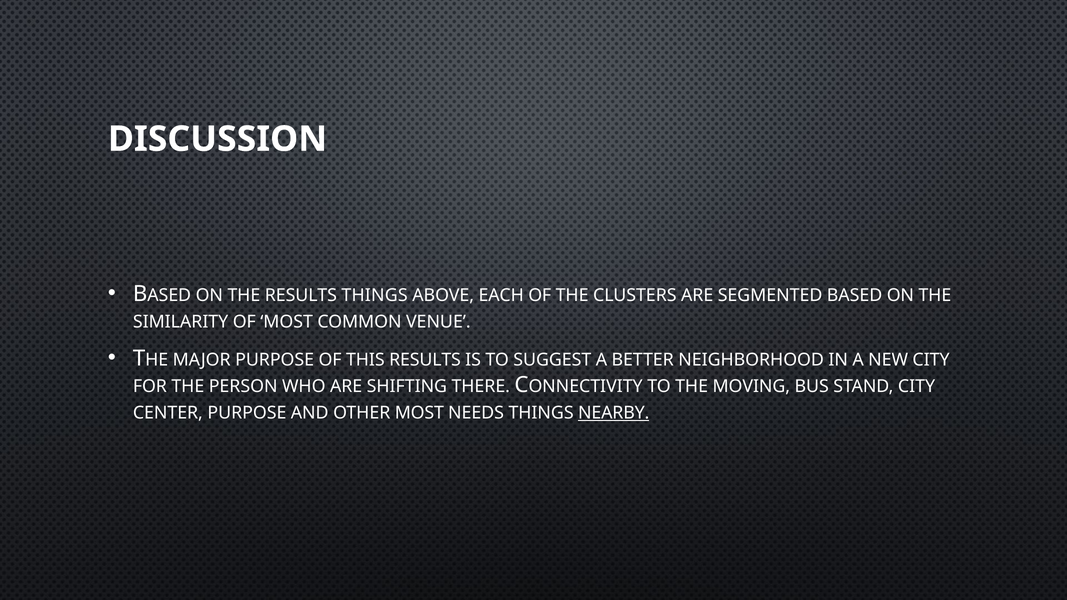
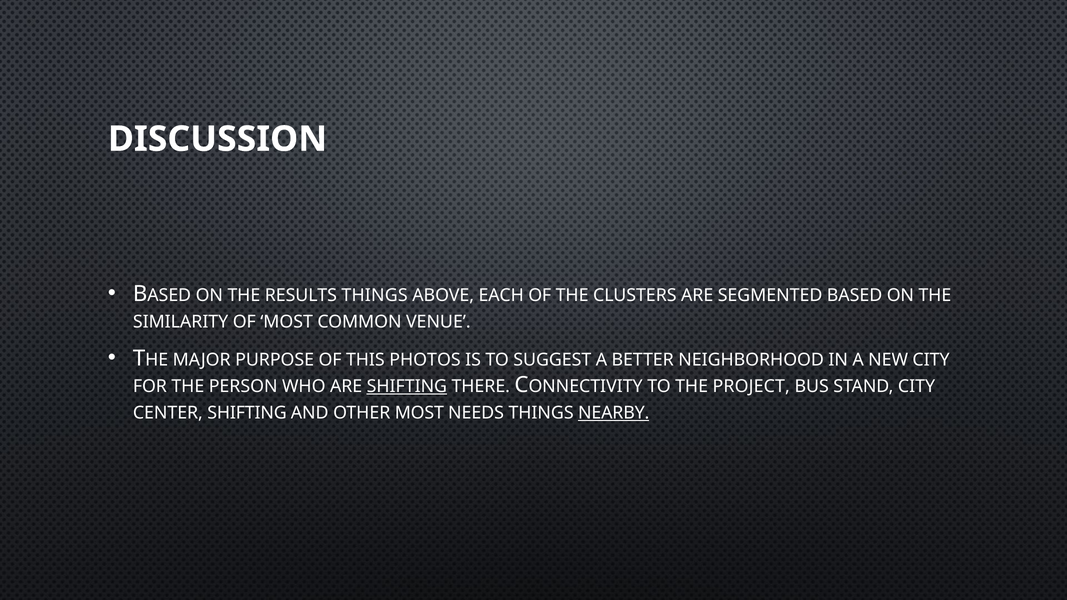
THIS RESULTS: RESULTS -> PHOTOS (425, 360)
SHIFTING underline: none -> present (407, 386)
MOVING: MOVING -> PROJECT (751, 386)
CENTER PURPOSE: PURPOSE -> SHIFTING (247, 413)
